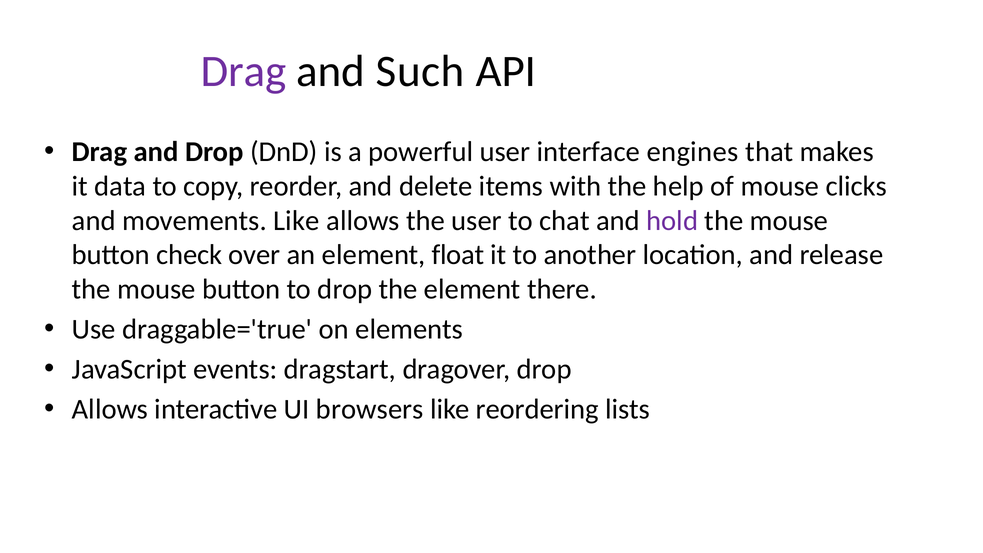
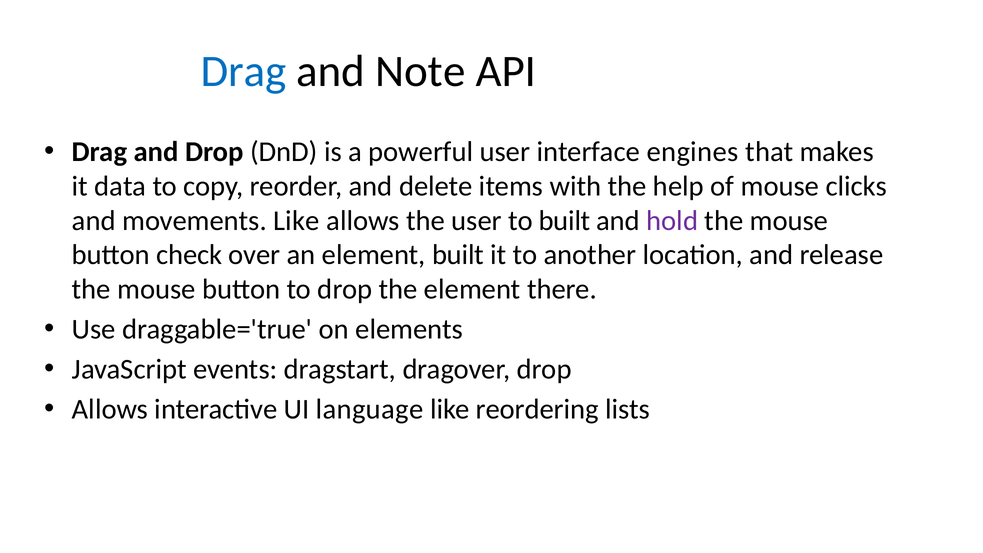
Drag colour: purple -> blue (244, 71)
Such: Such -> Note (420, 71)
to chat: chat -> built (565, 221)
element float: float -> built (458, 255)
browsers: browsers -> language (370, 410)
